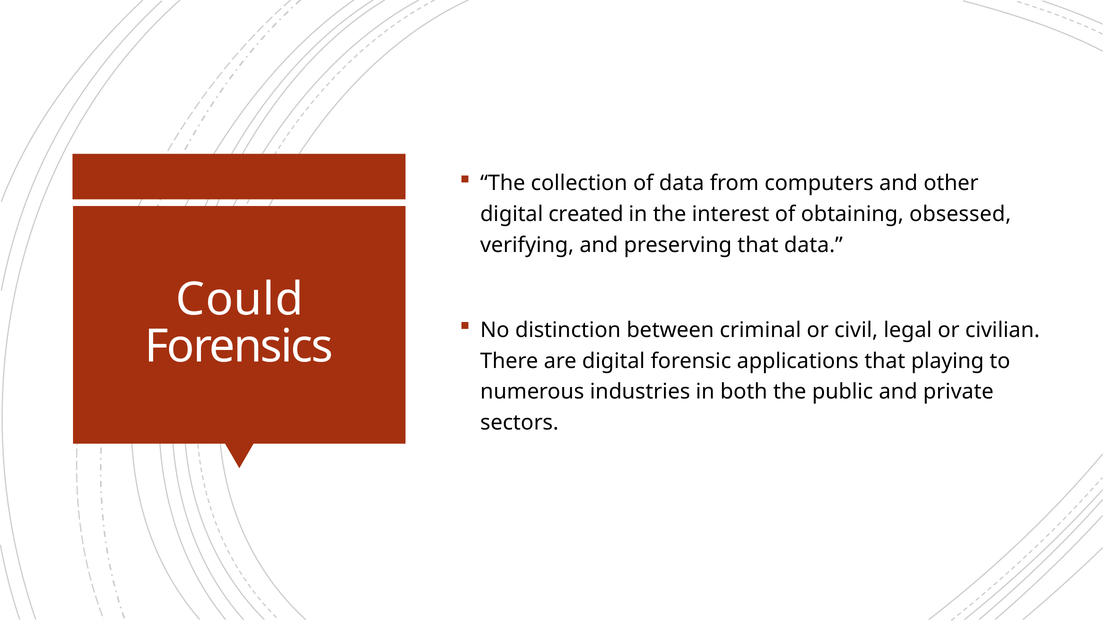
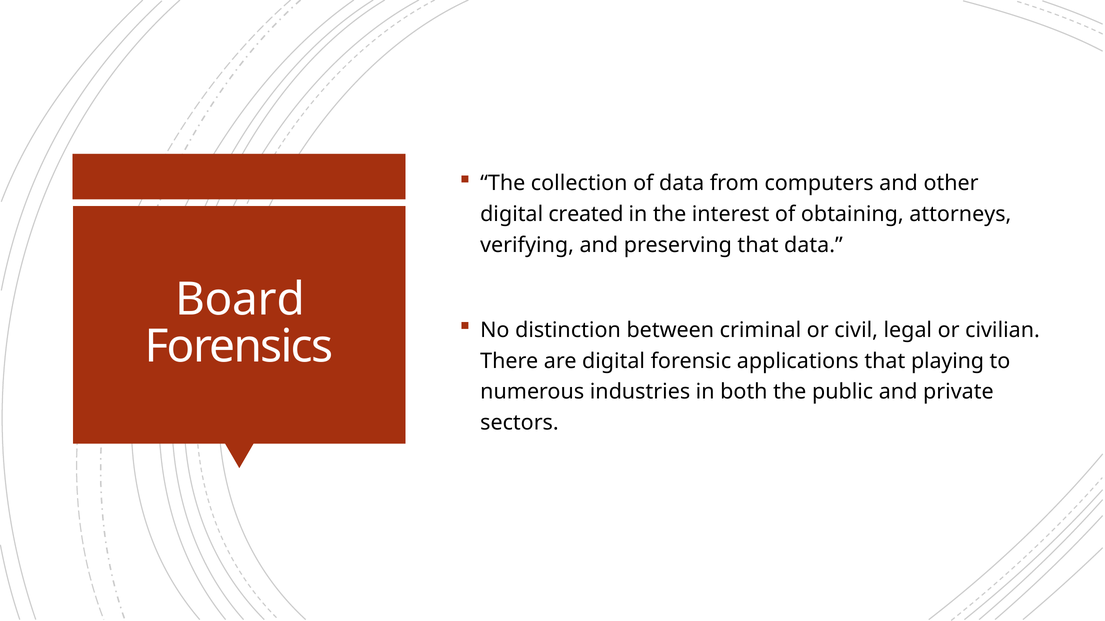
obsessed: obsessed -> attorneys (960, 214)
Could: Could -> Board (240, 300)
